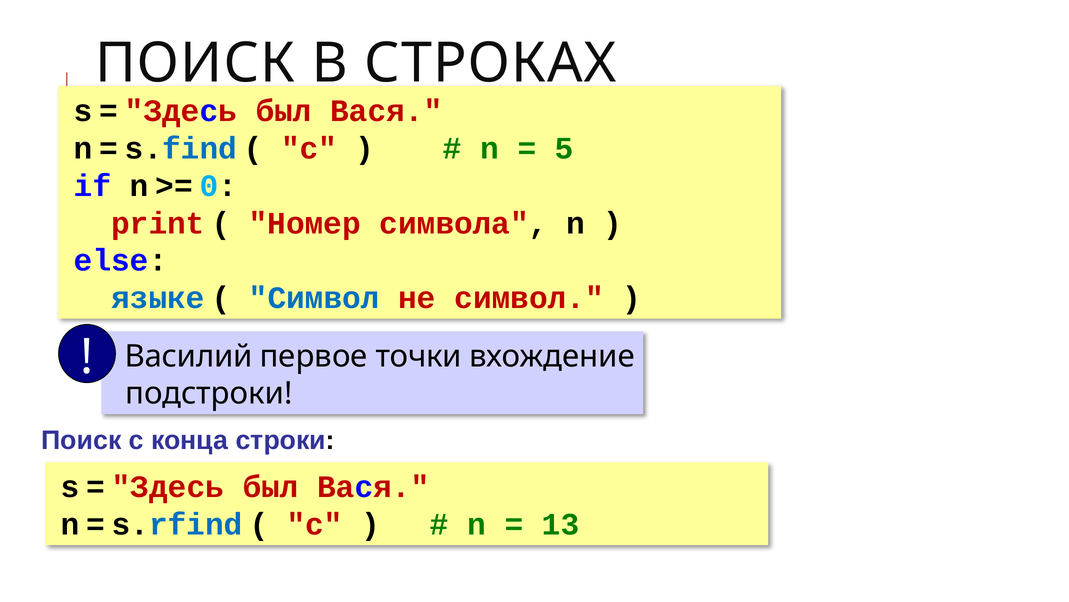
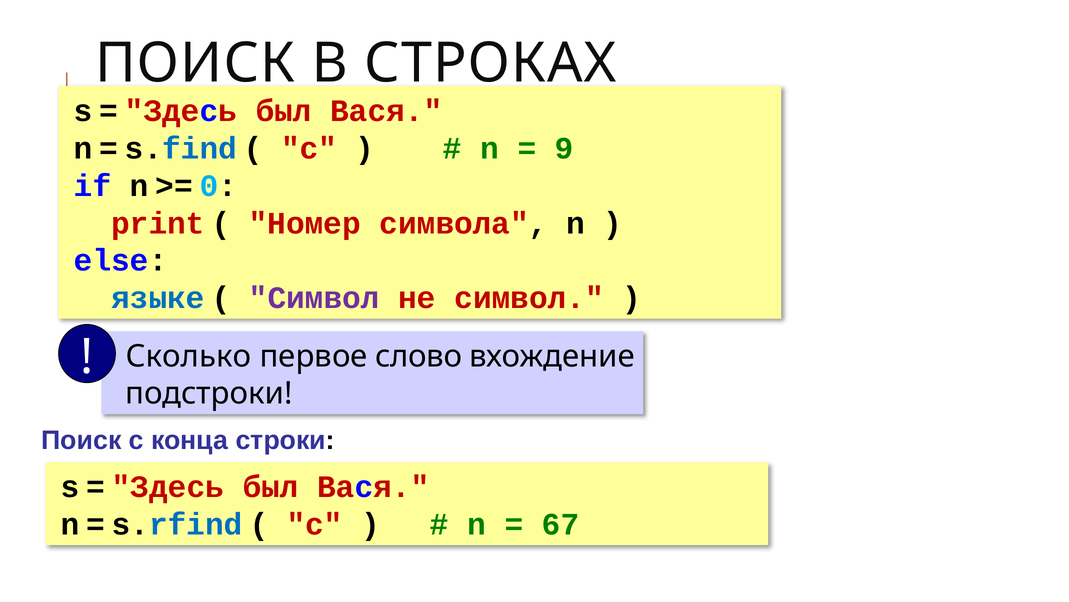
5: 5 -> 9 (564, 148)
Символ colour: blue -> purple (314, 298)
Василий: Василий -> Сколько (188, 356)
точки: точки -> слово (419, 356)
13: 13 -> 67 (561, 524)
